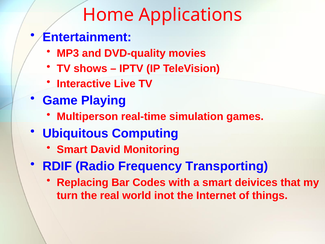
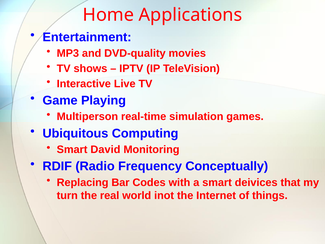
Transporting: Transporting -> Conceptually (227, 166)
